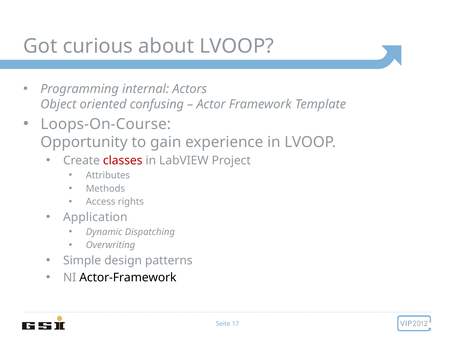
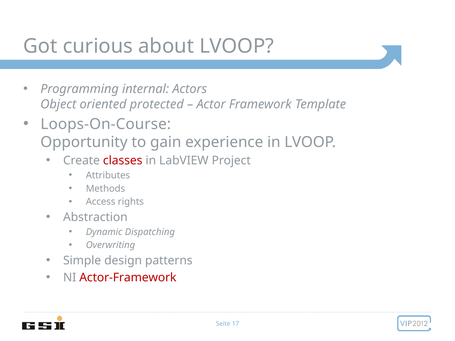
confusing: confusing -> protected (157, 104)
Application: Application -> Abstraction (95, 217)
Actor-Framework colour: black -> red (128, 278)
